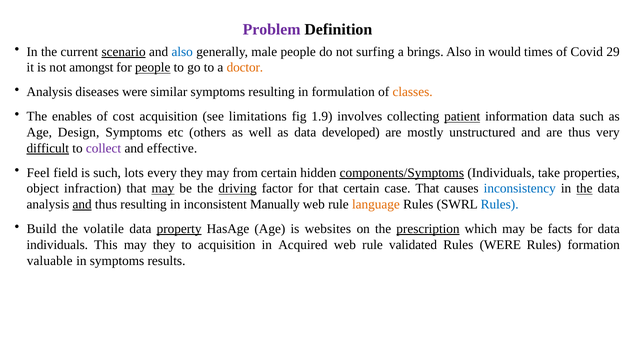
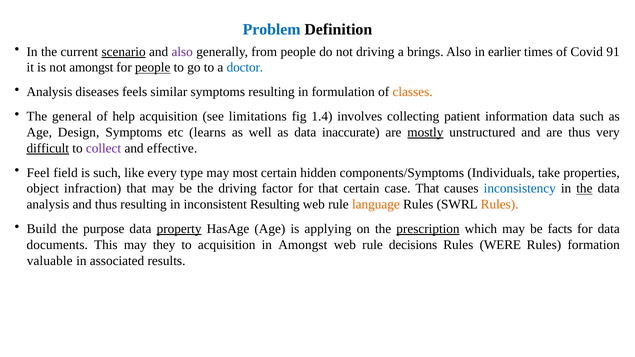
Problem colour: purple -> blue (272, 30)
also colour: blue -> purple (182, 52)
male: male -> from (264, 52)
not surfing: surfing -> driving (375, 52)
would: would -> earlier (505, 52)
29: 29 -> 91 (613, 52)
doctor colour: orange -> blue (245, 68)
diseases were: were -> feels (135, 92)
enables: enables -> general (72, 117)
cost: cost -> help (124, 117)
1.9: 1.9 -> 1.4 (322, 117)
patient underline: present -> none (462, 117)
others: others -> learns (208, 132)
developed: developed -> inaccurate (351, 132)
mostly underline: none -> present (425, 132)
lots: lots -> like (134, 173)
every they: they -> type (192, 173)
from: from -> most (245, 173)
components/Symptoms underline: present -> none (402, 173)
may underline: present -> none (163, 189)
driving underline: present -> none (238, 189)
and underline: present -> none (82, 205)
inconsistent Manually: Manually -> Resulting (275, 205)
Rules colour: blue -> orange (500, 205)
volatile: volatile -> purpose (104, 229)
websites: websites -> applying (328, 229)
individuals: individuals -> documents (57, 245)
in Acquired: Acquired -> Amongst (303, 245)
validated: validated -> decisions (413, 245)
in symptoms: symptoms -> associated (117, 261)
